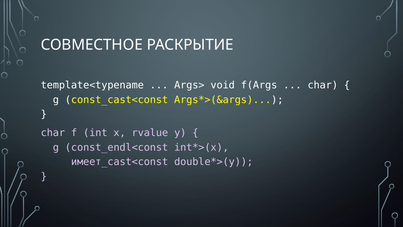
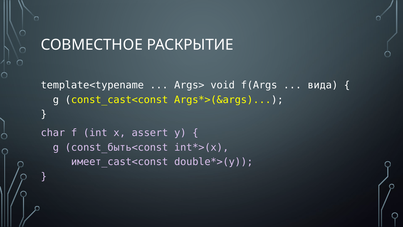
char: char -> вида (323, 85)
rvalue: rvalue -> assert (150, 133)
const_endl<const: const_endl<const -> const_быть<const (117, 147)
